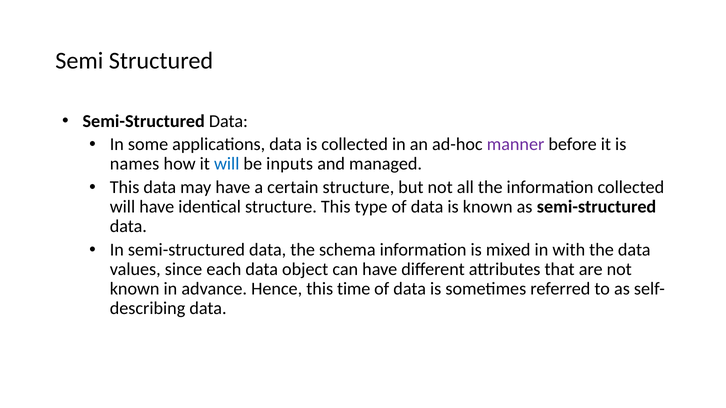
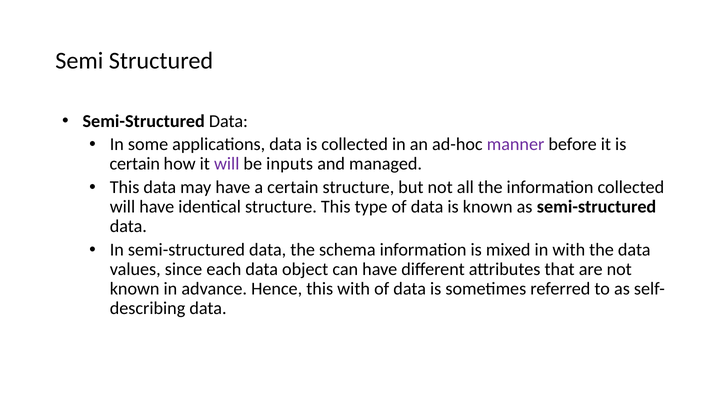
names: names -> certain (135, 164)
will colour: blue -> purple (227, 164)
this time: time -> with (354, 289)
